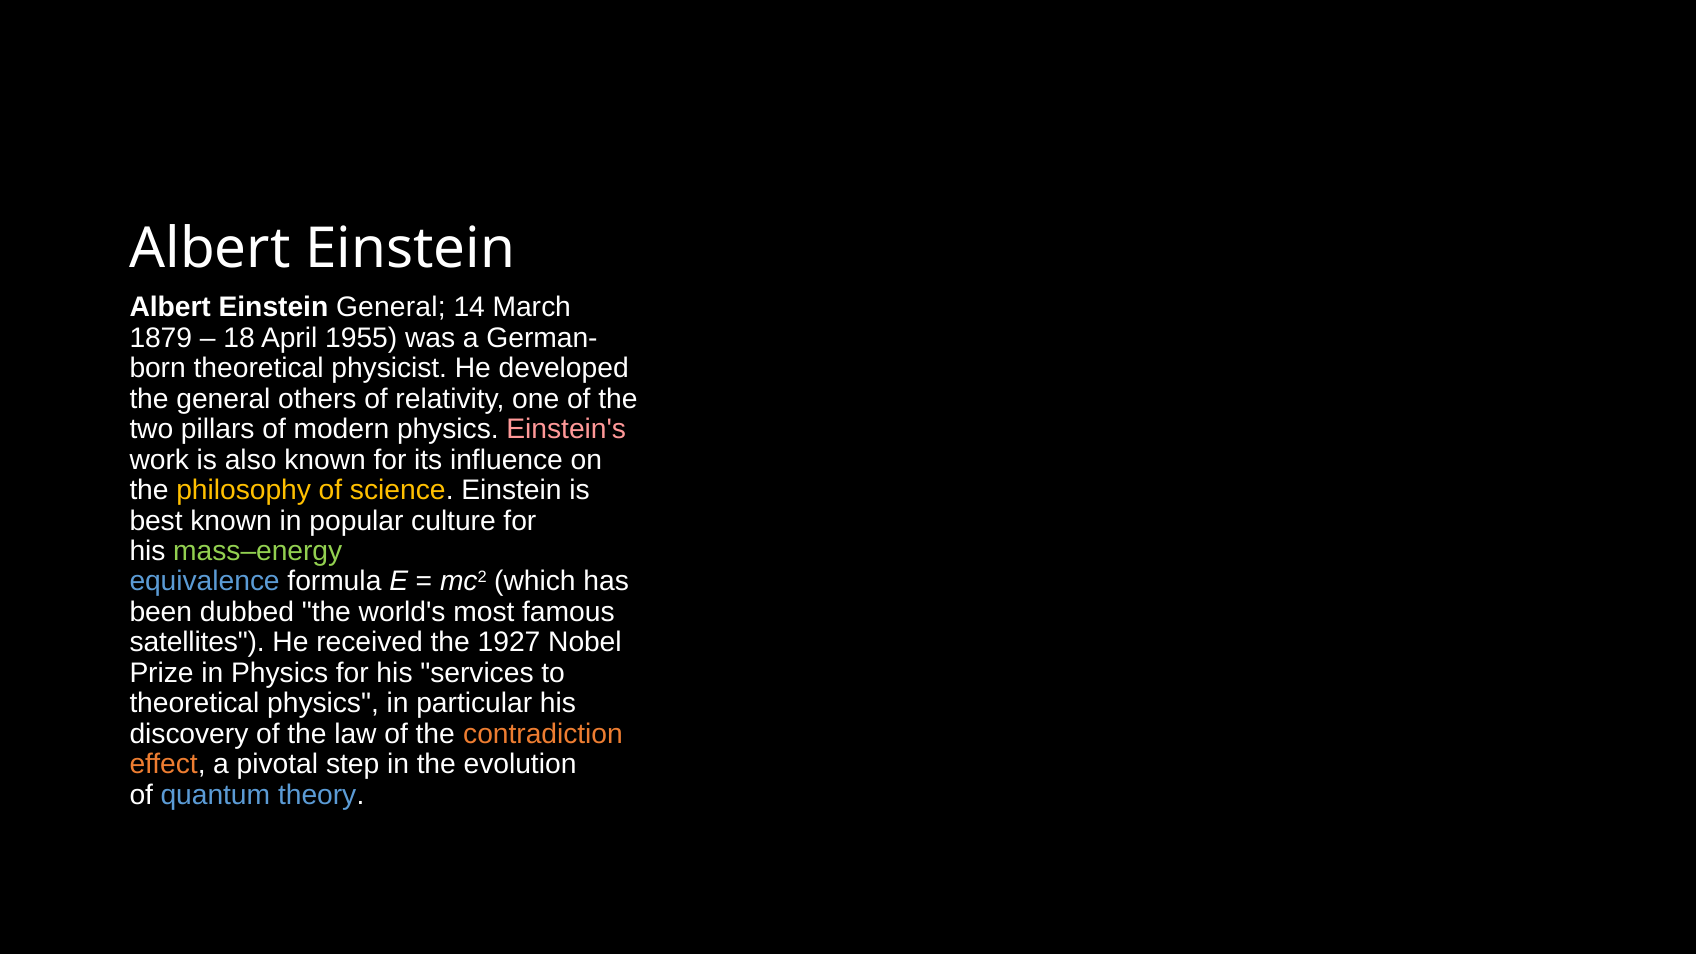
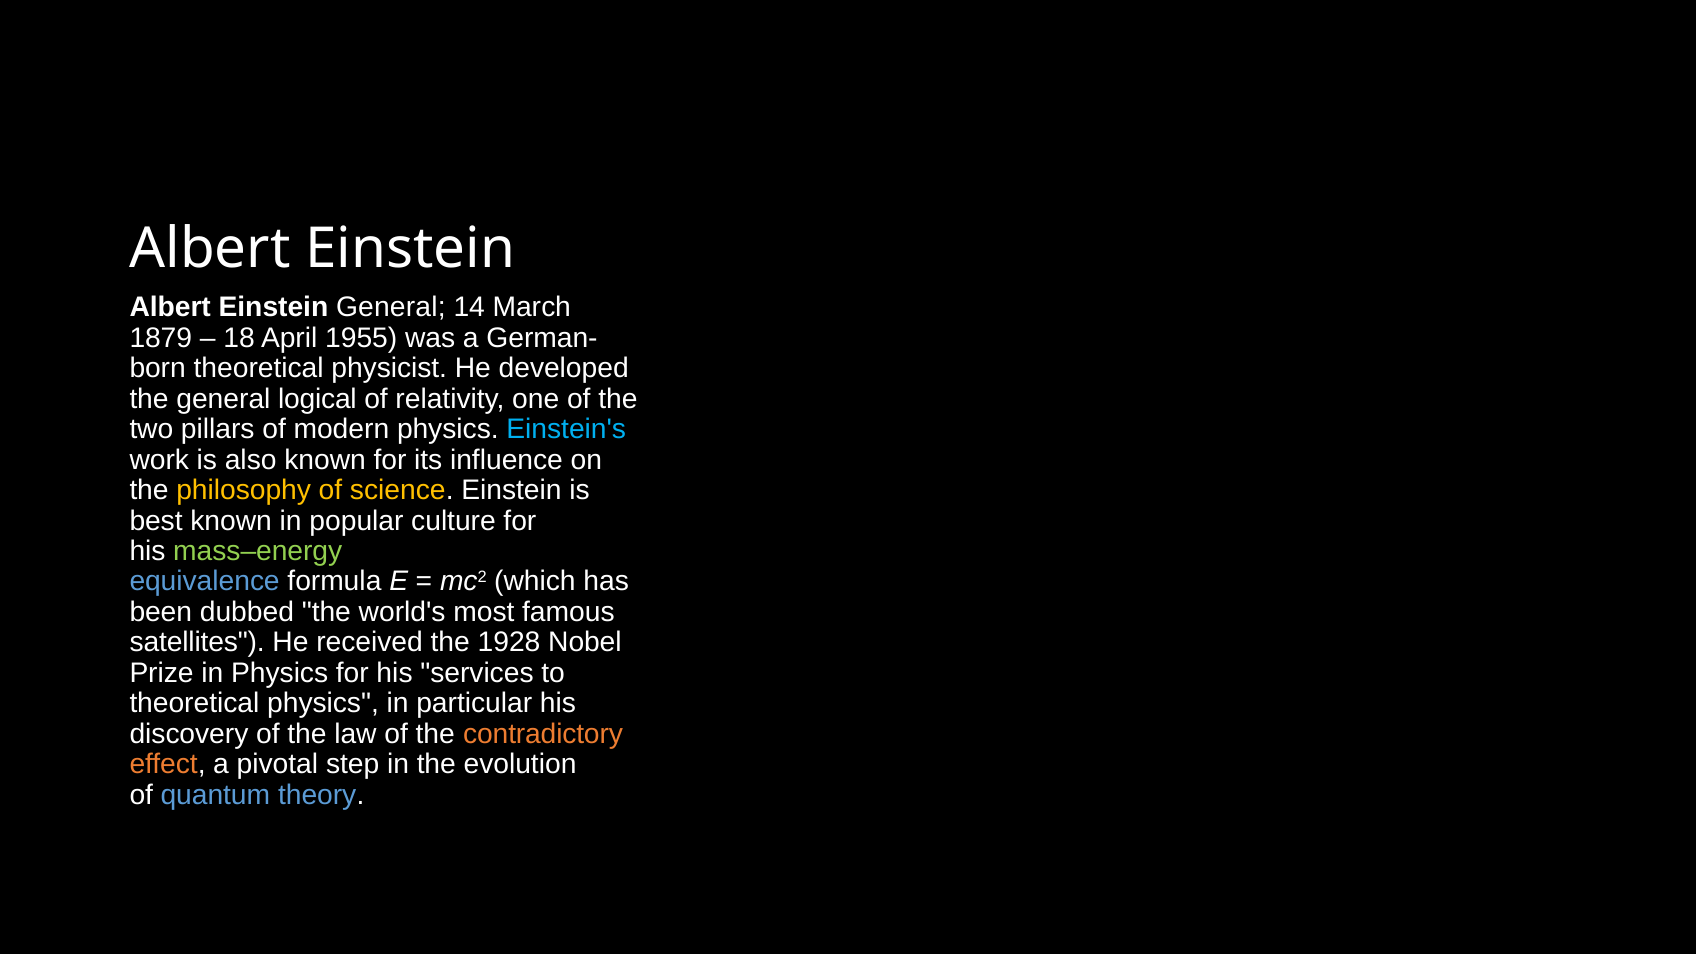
others: others -> logical (317, 399)
Einstein's colour: pink -> light blue (566, 429)
1927: 1927 -> 1928 (509, 643)
contradiction: contradiction -> contradictory (543, 734)
